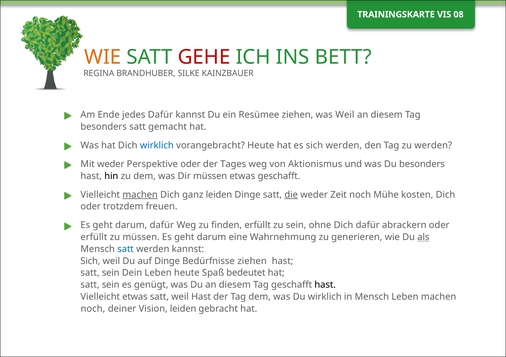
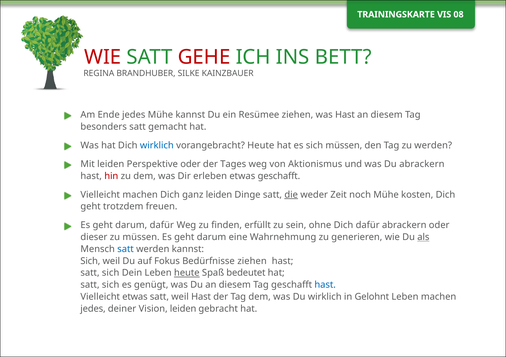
WIE colour: orange -> red (103, 57)
jedes Dafür: Dafür -> Mühe (160, 115)
was Weil: Weil -> Hast (345, 115)
sich werden: werden -> müssen (344, 145)
Mit weder: weder -> leiden (111, 164)
Du besonders: besonders -> abrackern (422, 164)
hin colour: black -> red (111, 176)
Dir müssen: müssen -> erleben (210, 176)
machen underline: present -> none (140, 194)
oder: oder -> geht (91, 206)
erfüllt: erfüllt -> dieser (94, 237)
auf Dinge: Dinge -> Fokus (167, 261)
sein: sein -> sich (111, 273)
heute underline: none -> present (187, 273)
sein: sein -> sich (111, 285)
hast colour: black -> blue (325, 285)
in Mensch: Mensch -> Gelohnt (372, 296)
noch: noch -> jedes (93, 308)
